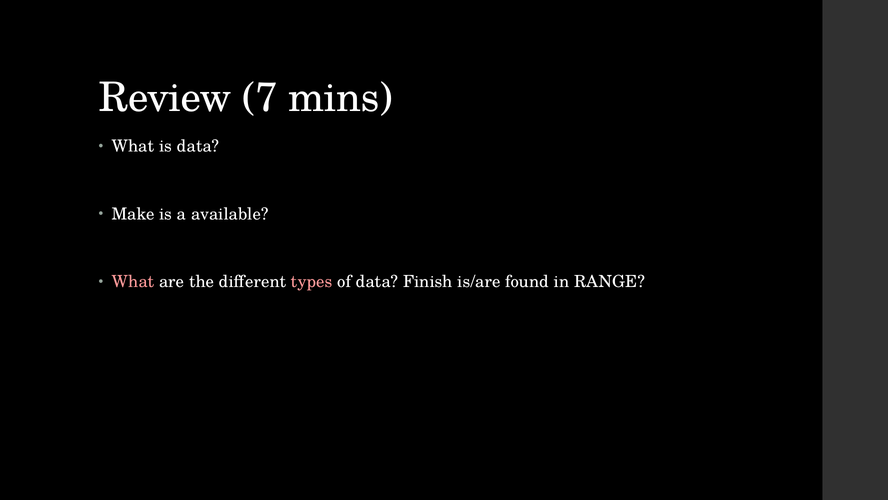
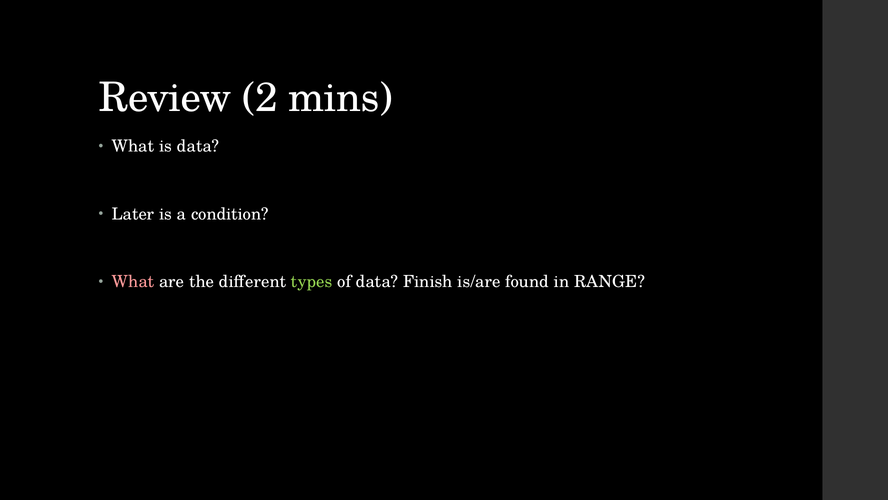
7: 7 -> 2 (260, 98)
Make: Make -> Later (133, 214)
available: available -> condition (230, 214)
types colour: pink -> light green (312, 281)
